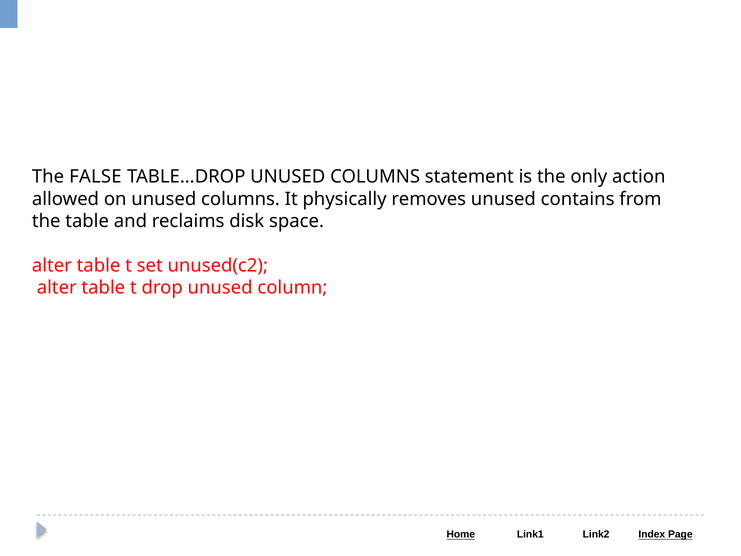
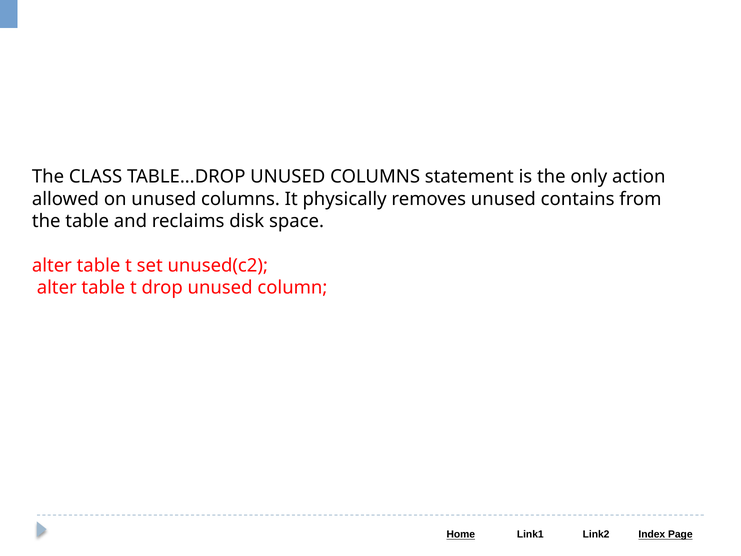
FALSE: FALSE -> CLASS (96, 177)
